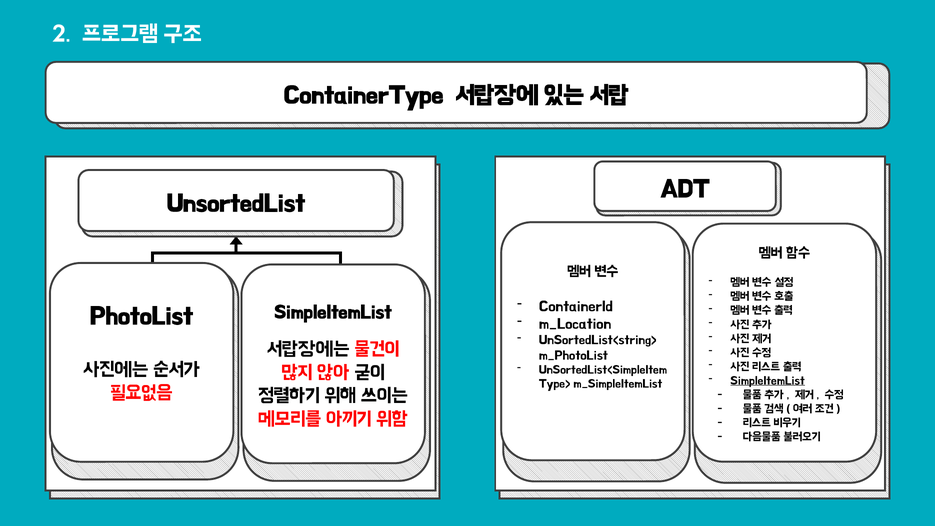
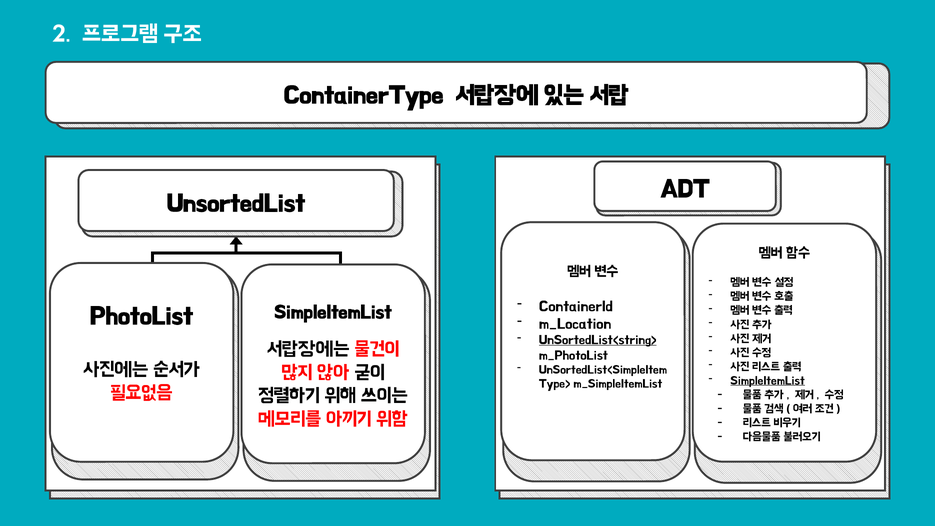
UnSortedList<string> underline: none -> present (598, 340)
